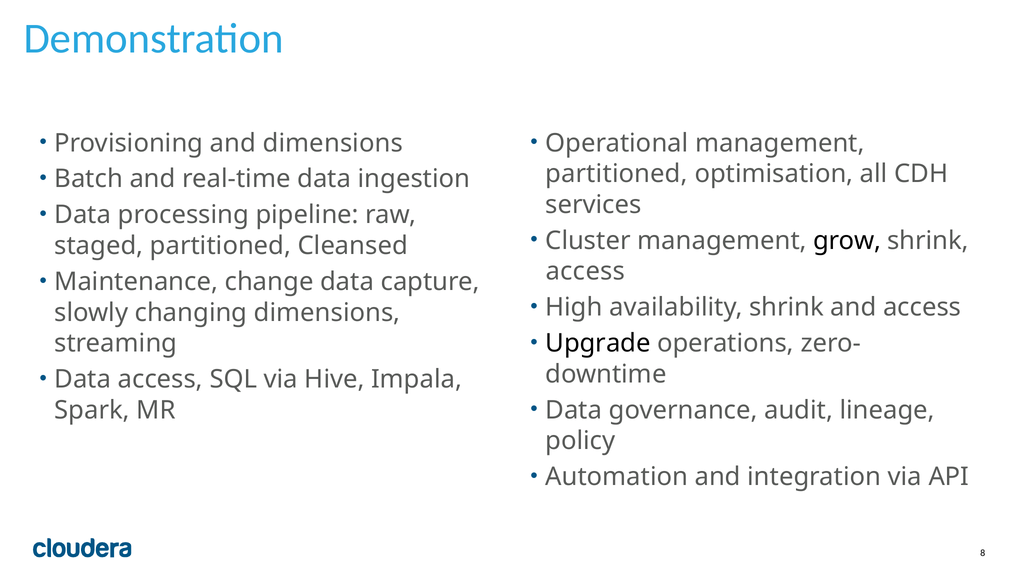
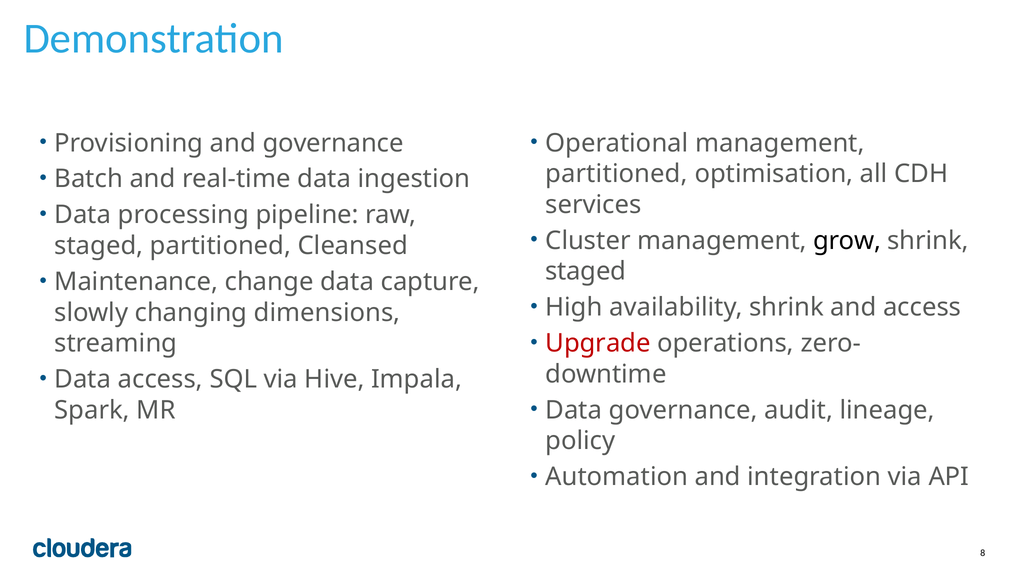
and dimensions: dimensions -> governance (333, 143)
access: access -> staged (586, 271)
Upgrade colour: black -> red (598, 343)
